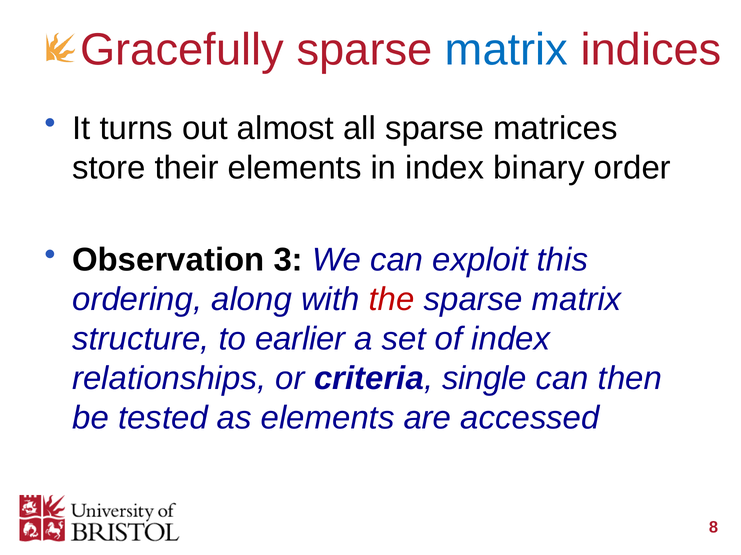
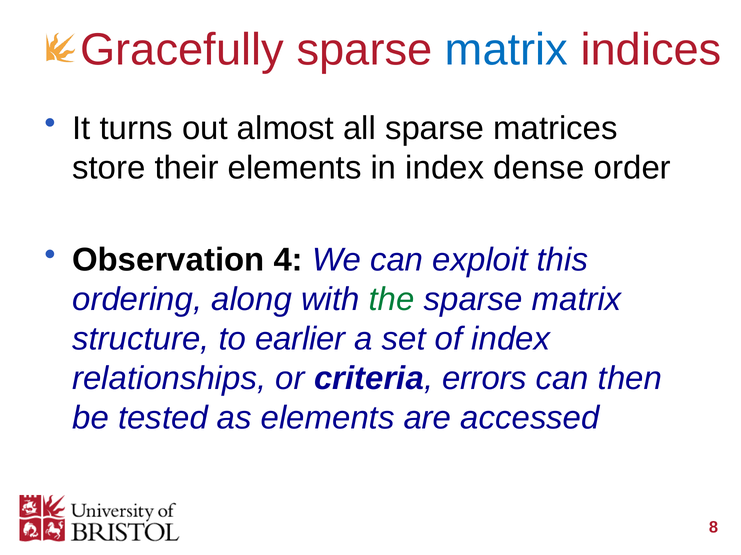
binary: binary -> dense (539, 168)
3: 3 -> 4 (288, 260)
the colour: red -> green (392, 300)
single: single -> errors (484, 379)
